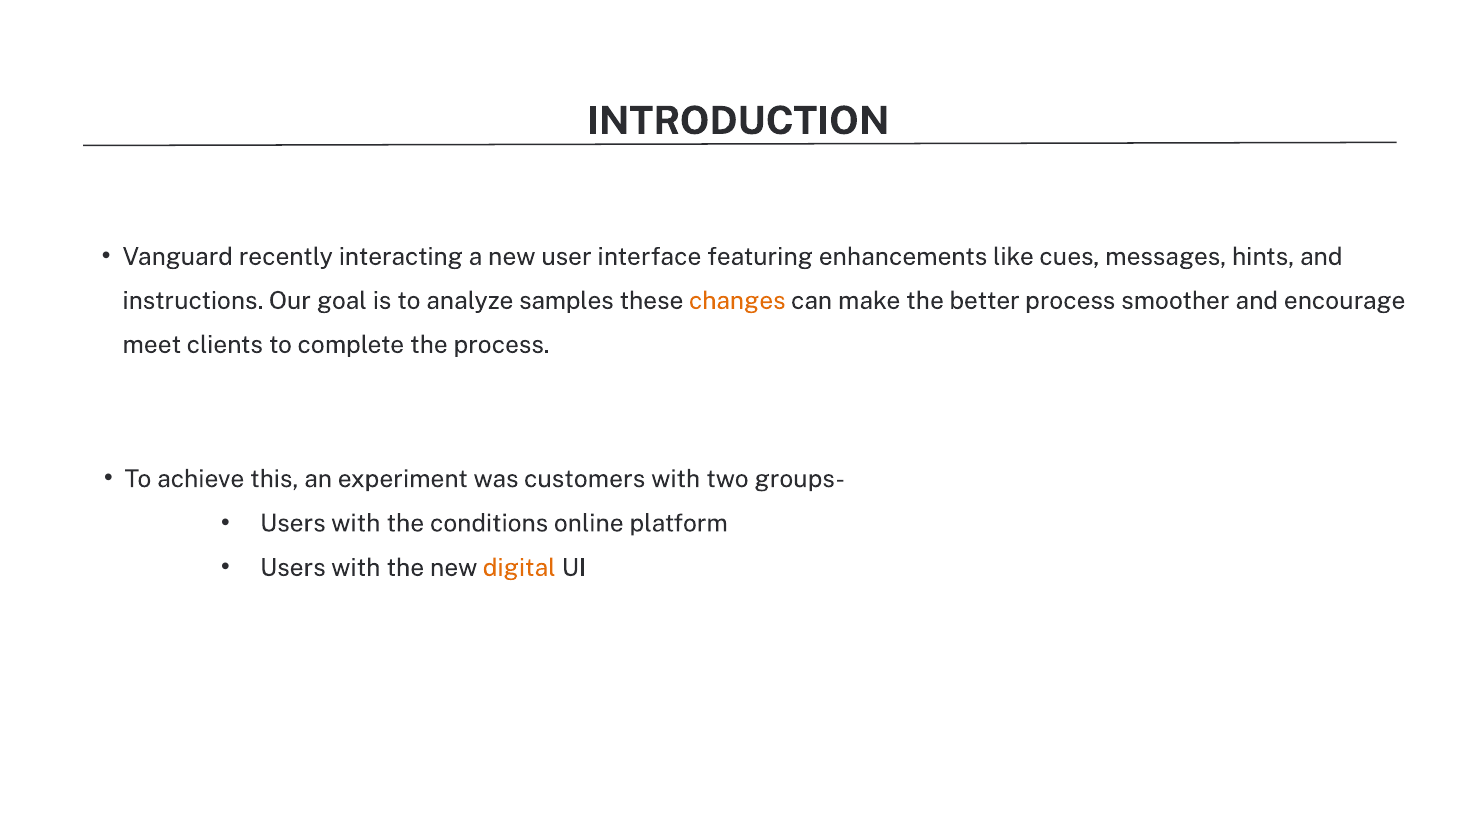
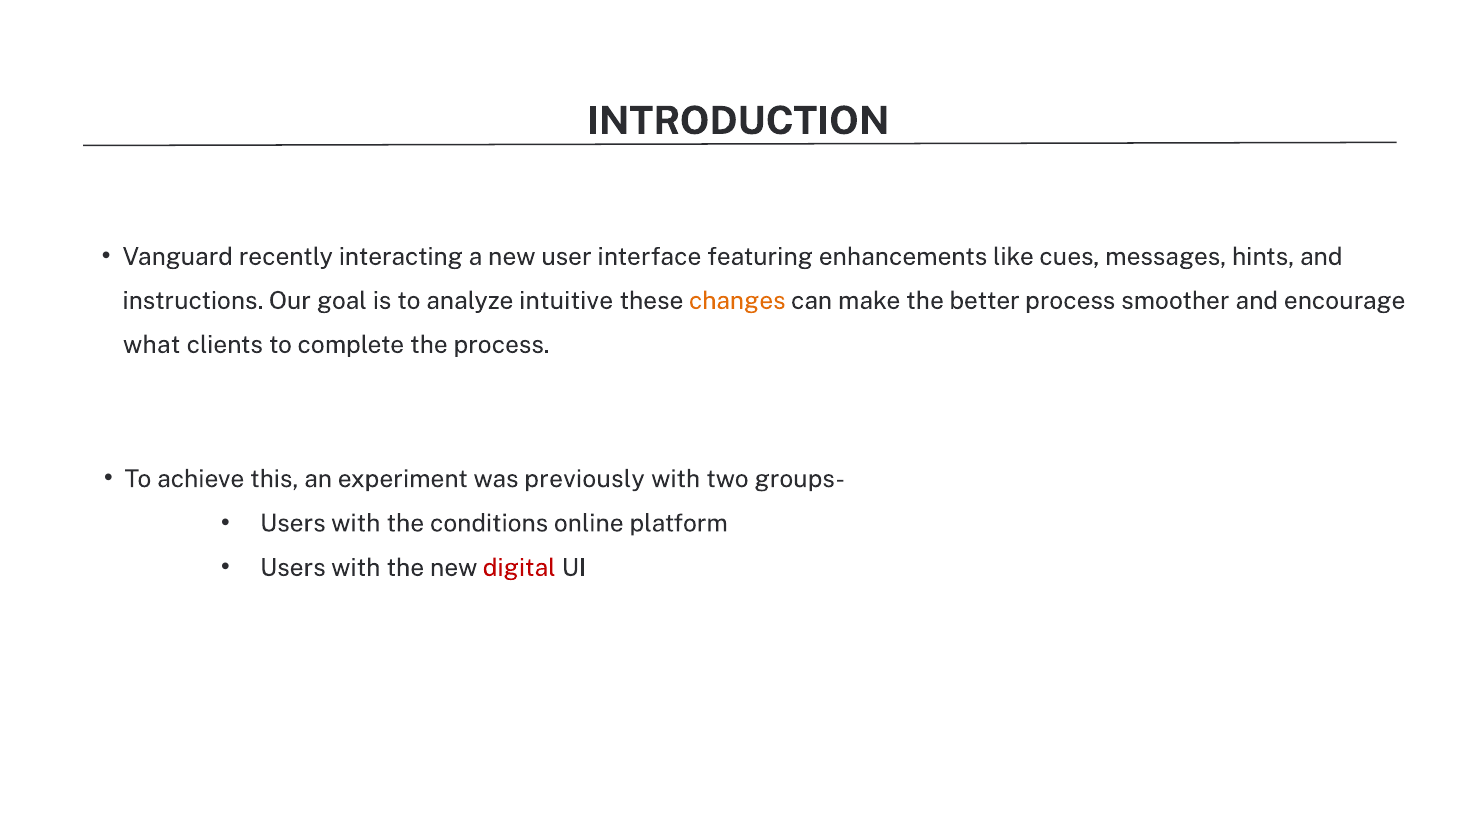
samples: samples -> intuitive (566, 301)
meet: meet -> what (152, 345)
customers: customers -> previously (584, 479)
digital colour: orange -> red (519, 568)
